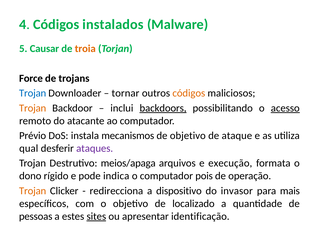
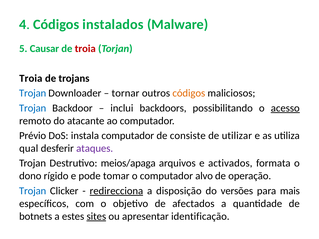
troia colour: orange -> red (85, 49)
Force: Force -> Troia (31, 78)
Trojan colour: orange -> blue (33, 108)
backdoors underline: present -> none (163, 108)
instala mecanismos: mecanismos -> computador (128, 136)
de objetivo: objetivo -> consiste (188, 136)
ataque: ataque -> utilizar (237, 136)
execução: execução -> activados (230, 163)
indica: indica -> tomar (116, 176)
pois: pois -> alvo (204, 176)
Trojan colour: orange -> blue (33, 191)
redirecciona underline: none -> present (116, 191)
dispositivo: dispositivo -> disposição (179, 191)
invasor: invasor -> versões (237, 191)
localizado: localizado -> afectados (193, 204)
pessoas: pessoas -> botnets (36, 217)
